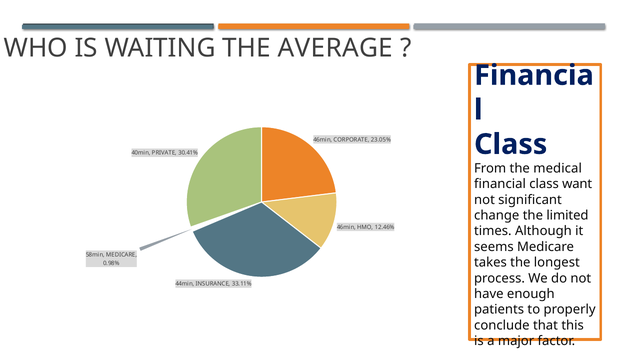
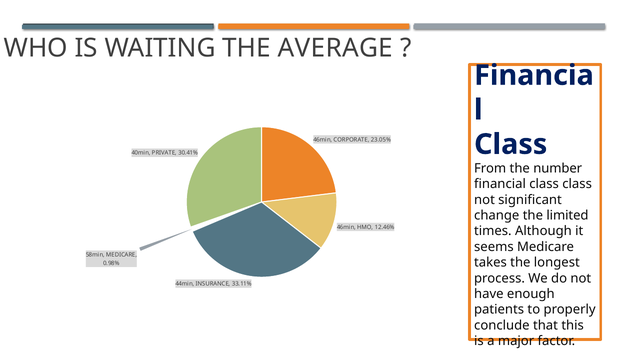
medical: medical -> number (558, 169)
class want: want -> class (577, 184)
